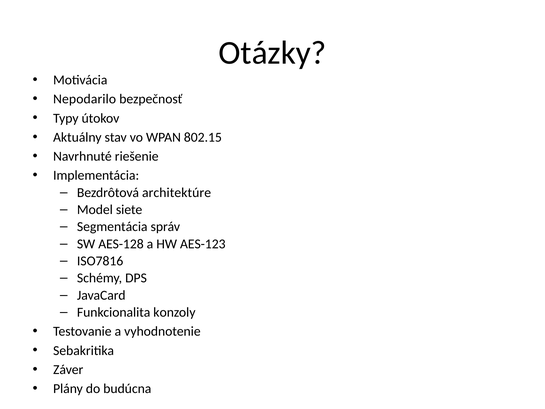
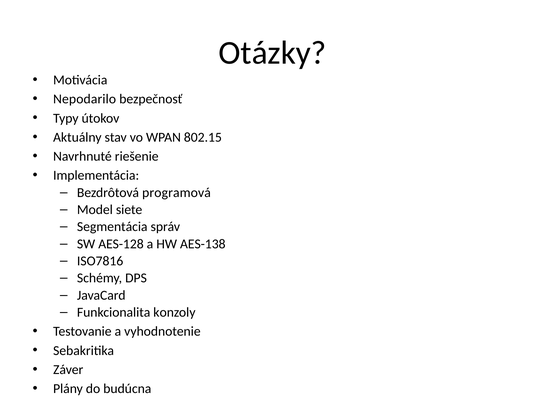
architektúre: architektúre -> programová (176, 192)
AES-123: AES-123 -> AES-138 (203, 244)
